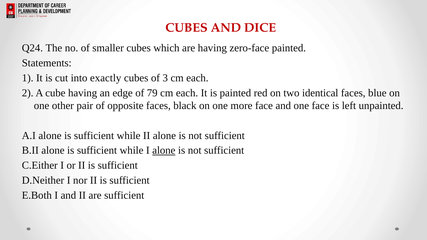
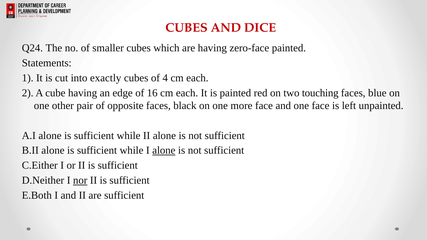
3: 3 -> 4 (165, 78)
79: 79 -> 16 (152, 93)
identical: identical -> touching (320, 93)
nor underline: none -> present (80, 180)
